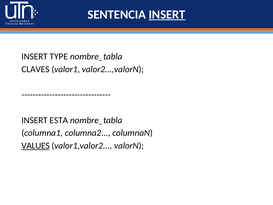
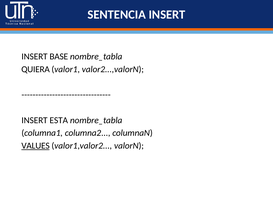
INSERT underline: present -> none (167, 14)
TYPE: TYPE -> BASE (59, 56)
CLAVES: CLAVES -> QUIERA (36, 69)
